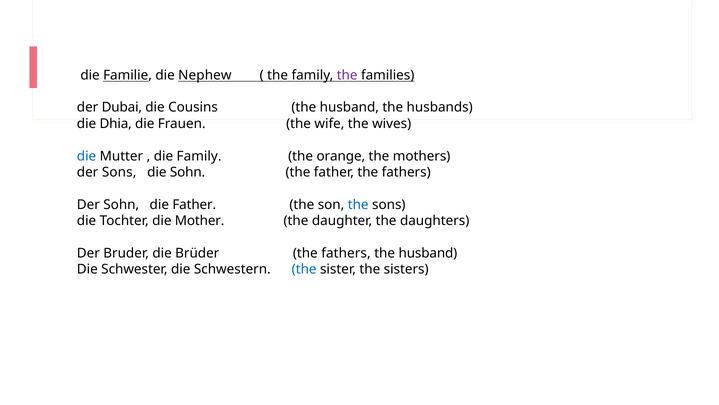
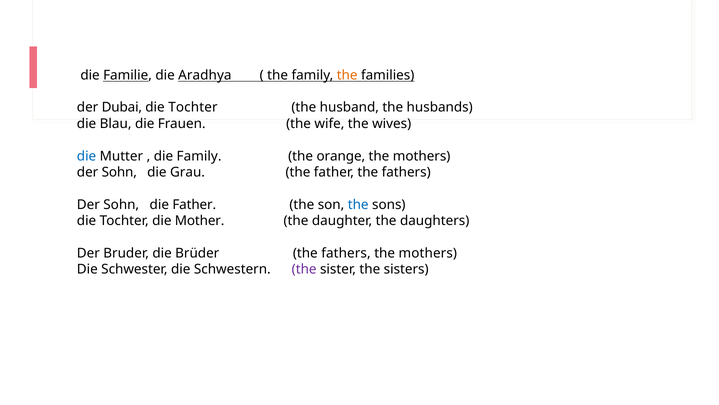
Nephew: Nephew -> Aradhya (205, 75)
the colour: purple -> orange (347, 75)
Cousins: Cousins -> Tochter (193, 107)
Dhia: Dhia -> Blau (116, 123)
Sons: Sons -> Sohn (119, 172)
die Sohn: Sohn -> Grau (188, 172)
husband: husband -> mothers (428, 253)
the colour: blue -> purple (304, 269)
